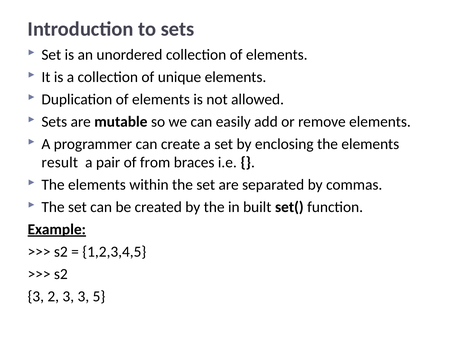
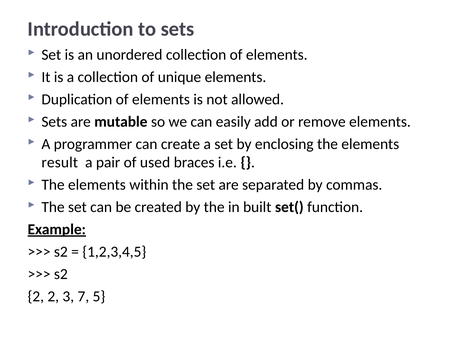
from: from -> used (155, 162)
3: 3 -> 2 (36, 296)
3 3: 3 -> 7 (83, 296)
